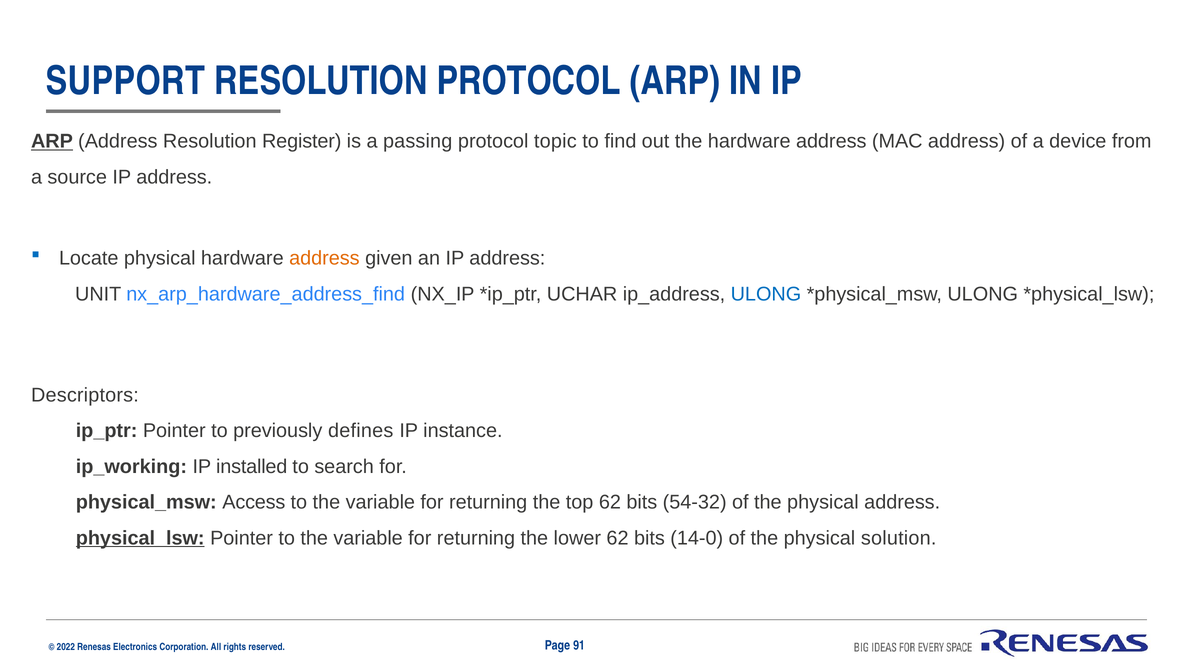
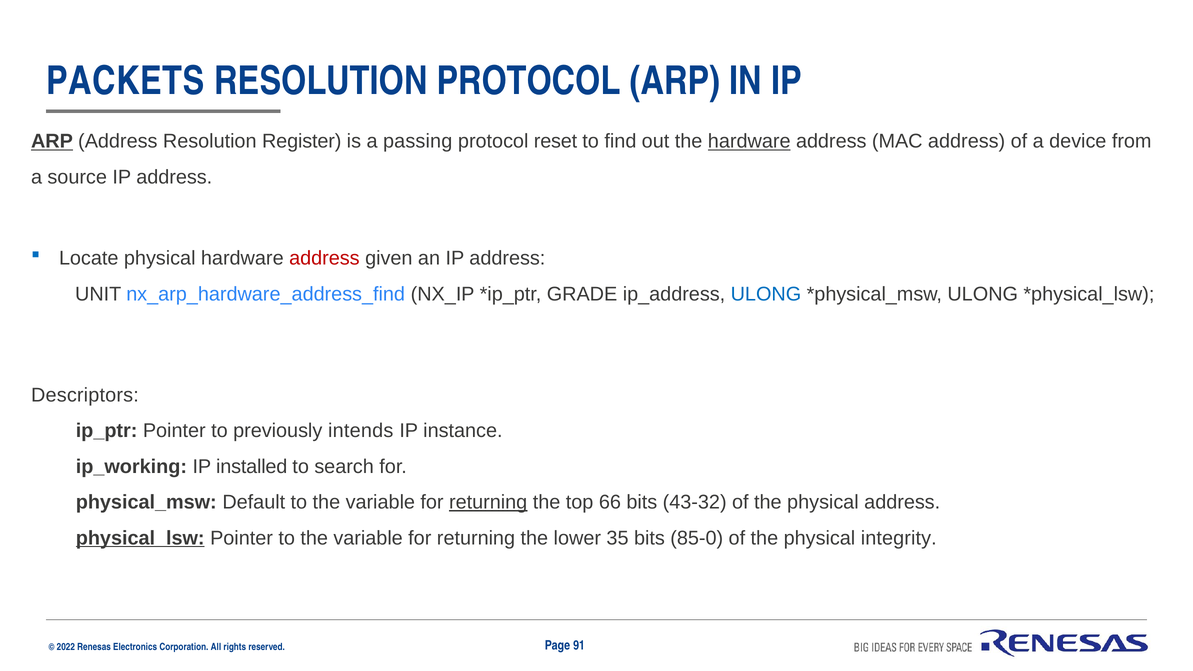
SUPPORT: SUPPORT -> PACKETS (125, 81)
topic: topic -> reset (556, 141)
hardware underline: none -> present (749, 141)
address colour: orange -> red (324, 258)
UCHAR: UCHAR -> GRADE (582, 294)
defines: defines -> intends (361, 431)
Access: Access -> Default (254, 502)
returning underline: none -> present (488, 502)
top 62: 62 -> 66 (610, 502)
54-32: 54-32 -> 43-32 (695, 502)
lower 62: 62 -> 35 (618, 538)
14-0: 14-0 -> 85-0 (697, 538)
solution: solution -> integrity (899, 538)
